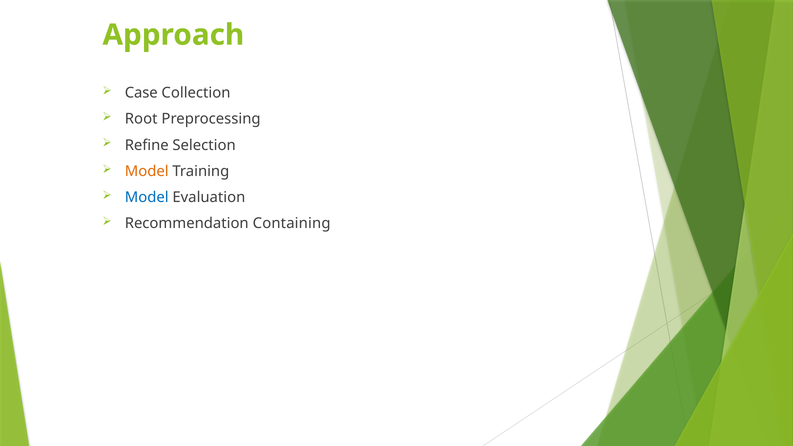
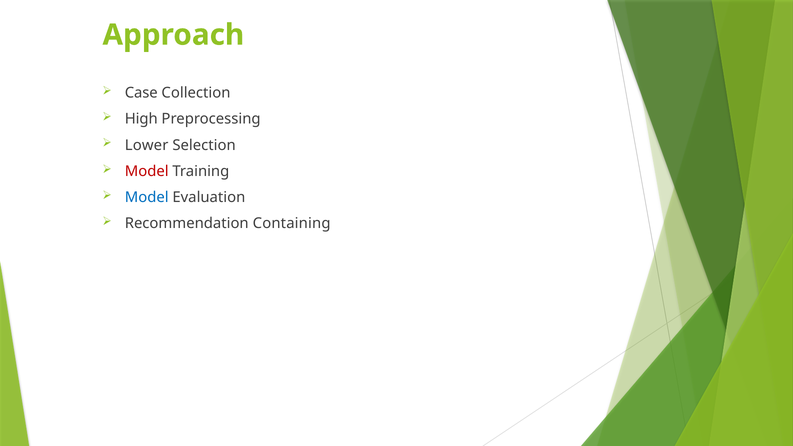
Root: Root -> High (141, 119)
Refine: Refine -> Lower (147, 145)
Model colour: orange -> red (147, 171)
